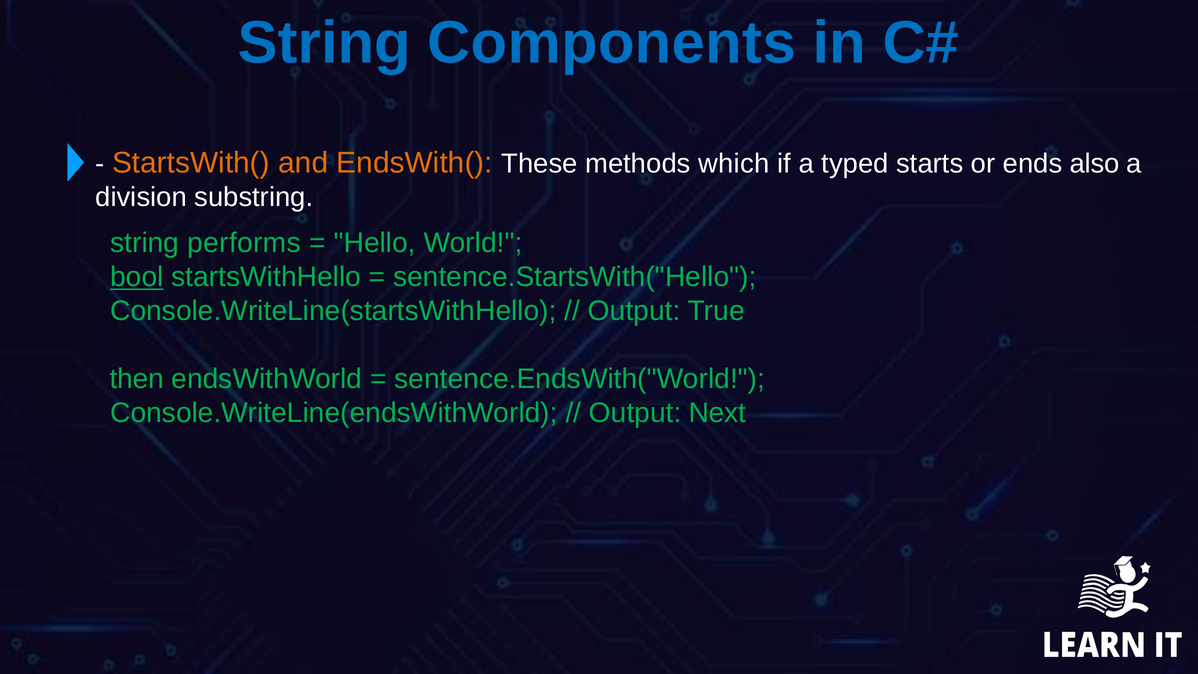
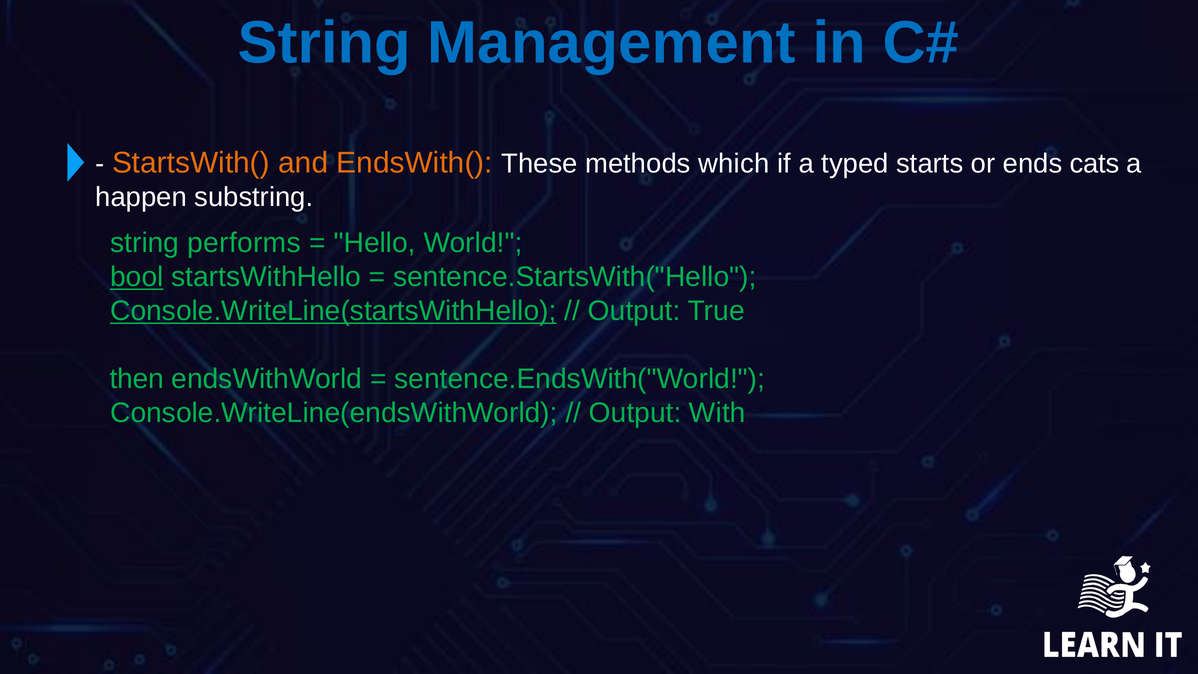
Components: Components -> Management (612, 43)
also: also -> cats (1095, 164)
division: division -> happen (141, 197)
Console.WriteLine(startsWithHello underline: none -> present (333, 311)
Next: Next -> With (717, 413)
